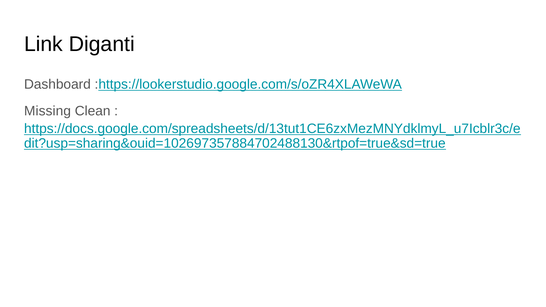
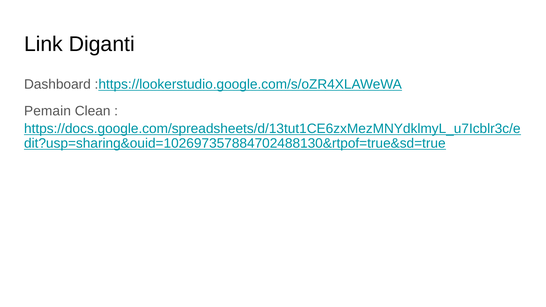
Missing: Missing -> Pemain (48, 111)
